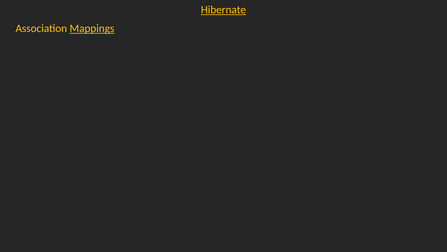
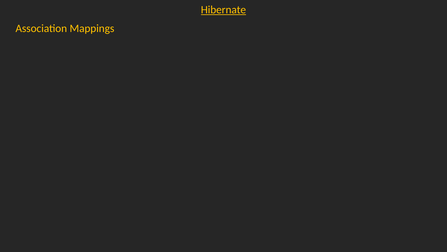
Mappings underline: present -> none (92, 28)
